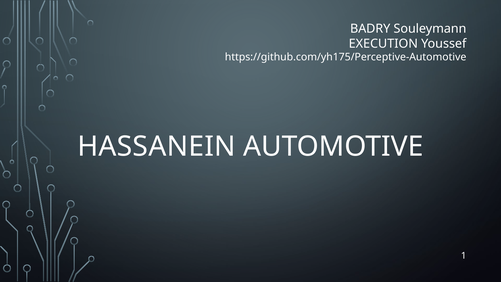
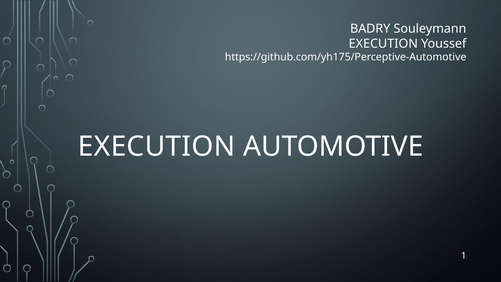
HASSANEIN: HASSANEIN -> EXECUTION (157, 146)
